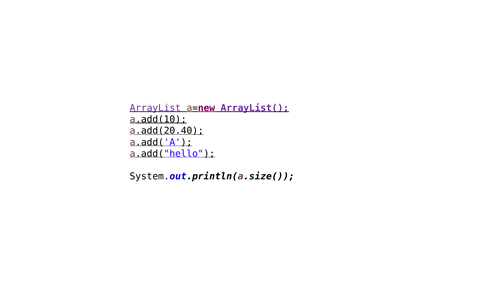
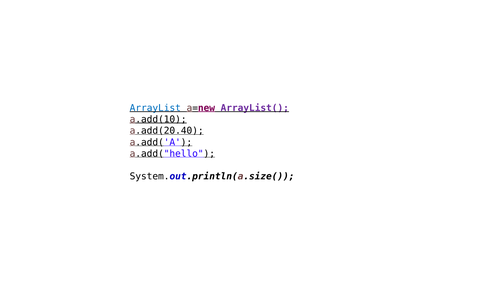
ArrayList colour: purple -> blue (155, 108)
